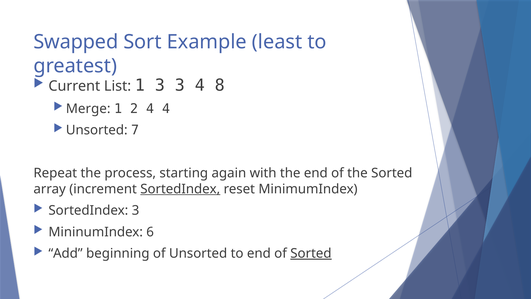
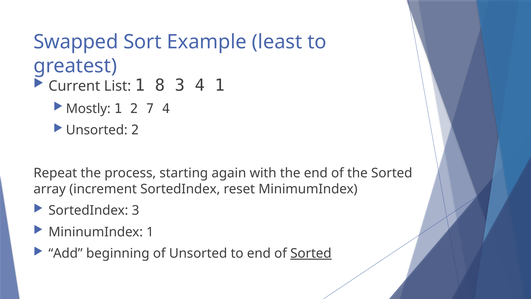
1 3: 3 -> 8 (160, 85)
4 8: 8 -> 1 (220, 85)
Merge: Merge -> Mostly (88, 109)
2 4: 4 -> 7 (150, 109)
Unsorted 7: 7 -> 2 (135, 130)
SortedIndex underline: present -> none (180, 189)
MininumIndex 6: 6 -> 1 (150, 232)
